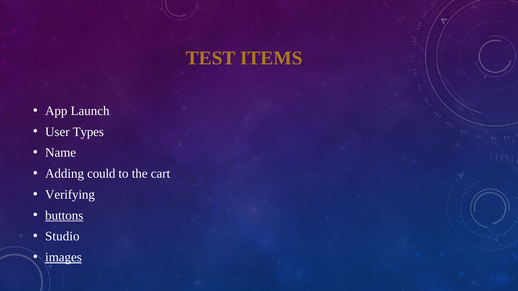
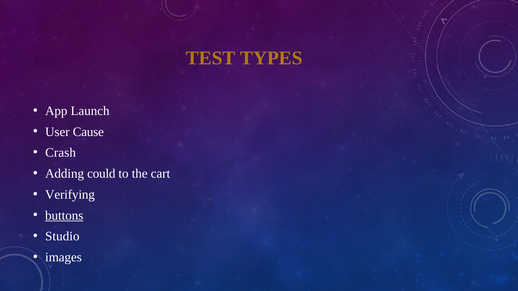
ITEMS: ITEMS -> TYPES (271, 58)
Types: Types -> Cause (88, 132)
Name: Name -> Crash (61, 153)
images underline: present -> none (63, 258)
